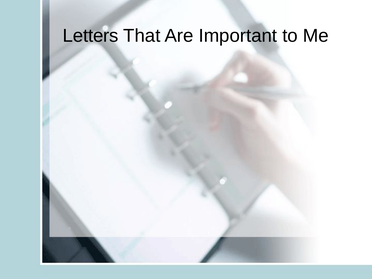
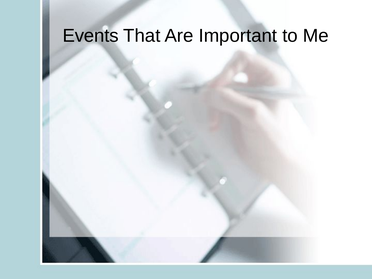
Letters: Letters -> Events (91, 36)
